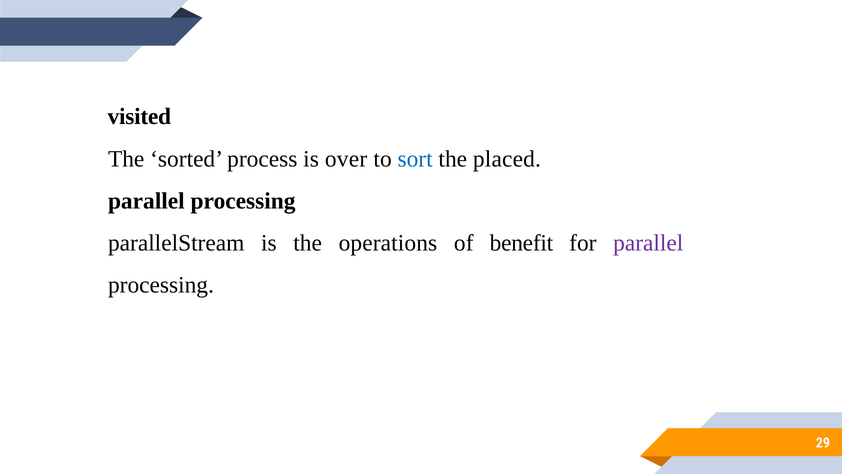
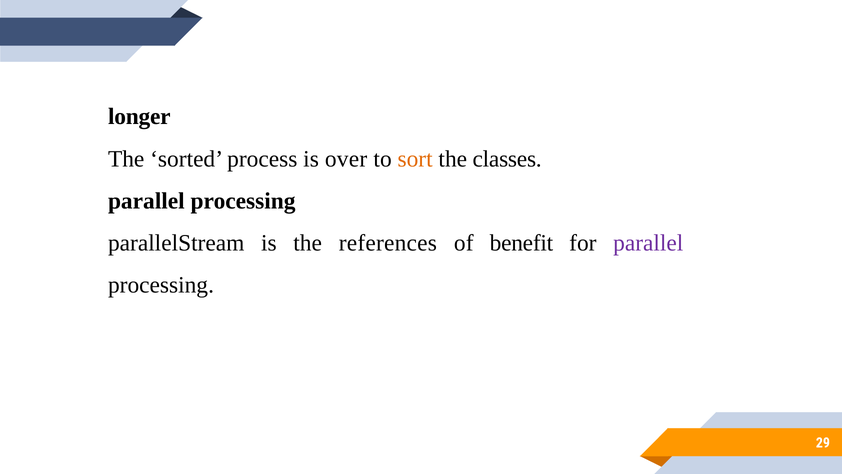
visited: visited -> longer (139, 117)
sort colour: blue -> orange (415, 159)
placed: placed -> classes (507, 159)
operations: operations -> references (388, 243)
